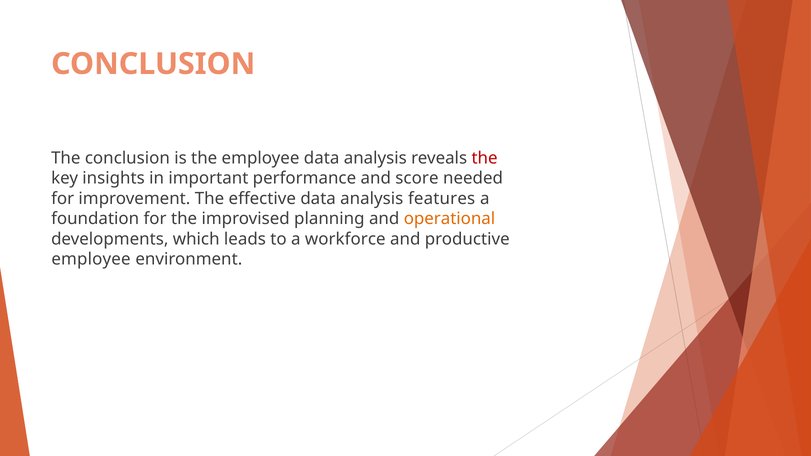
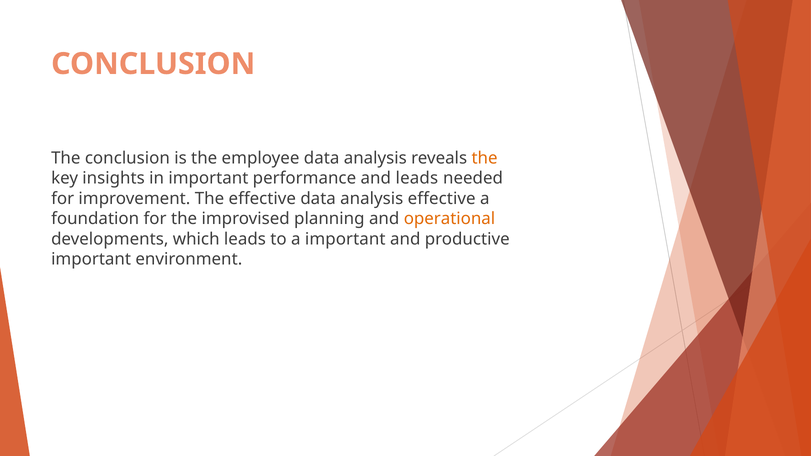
the colour: red -> orange (485, 158)
and score: score -> leads (417, 178)
analysis features: features -> effective (442, 199)
a workforce: workforce -> important (345, 239)
employee: employee -> important (91, 260)
